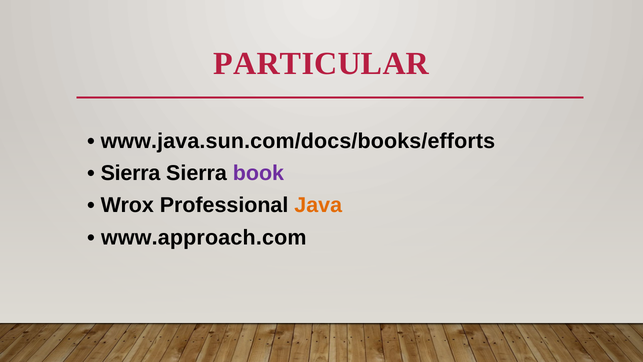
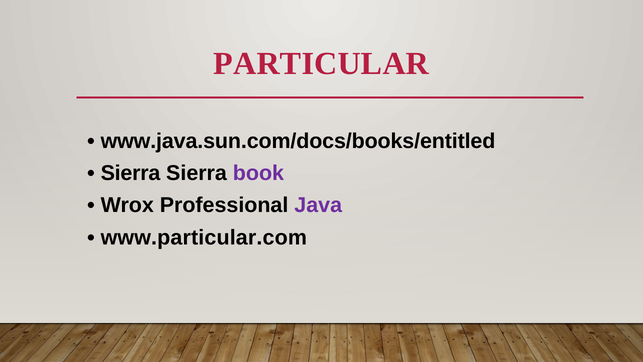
www.java.sun.com/docs/books/efforts: www.java.sun.com/docs/books/efforts -> www.java.sun.com/docs/books/entitled (298, 141)
Java colour: orange -> purple (318, 205)
www.approach.com: www.approach.com -> www.particular.com (204, 237)
